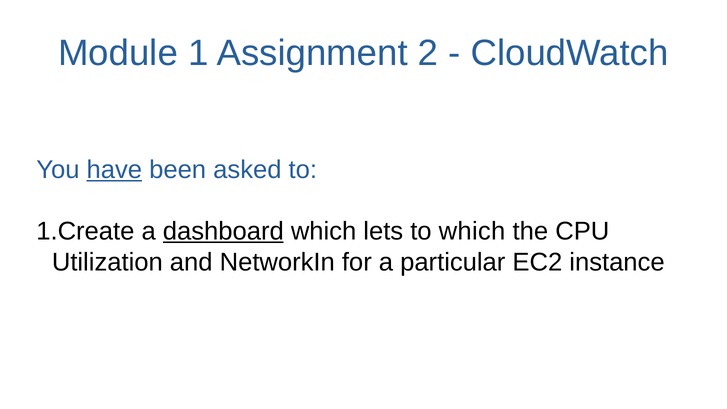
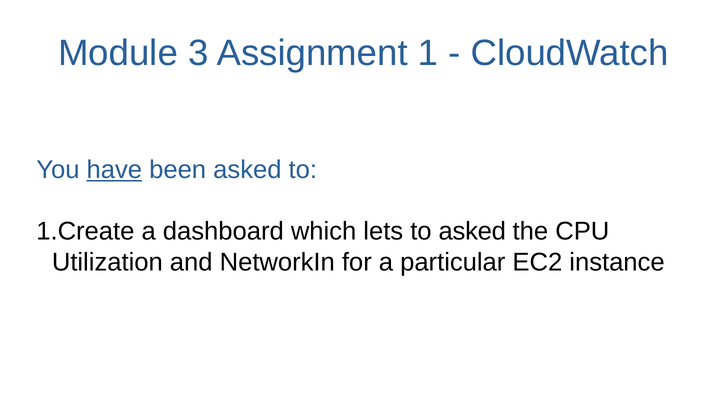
1: 1 -> 3 (198, 53)
2: 2 -> 1 (428, 53)
dashboard underline: present -> none (223, 231)
to which: which -> asked (472, 231)
